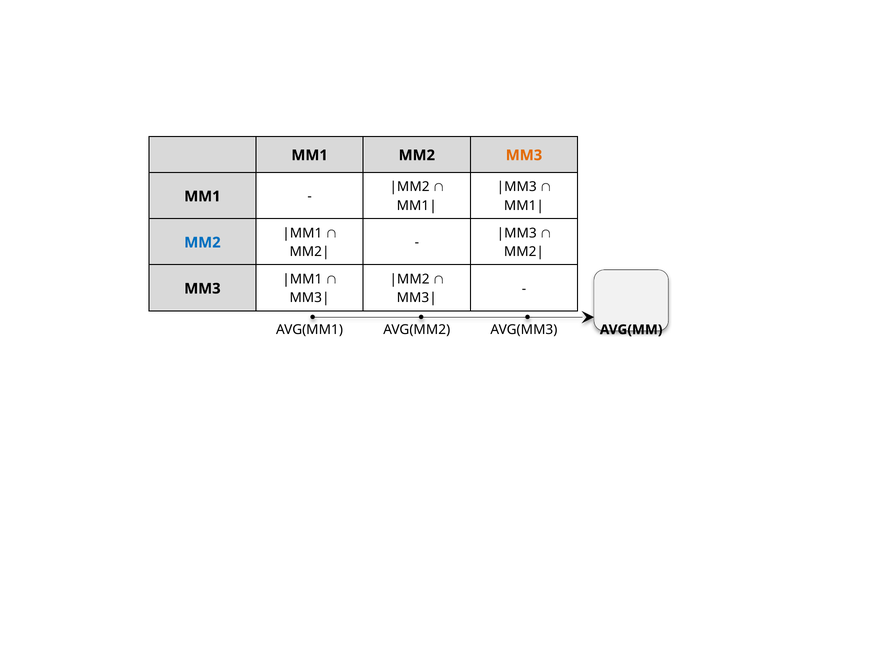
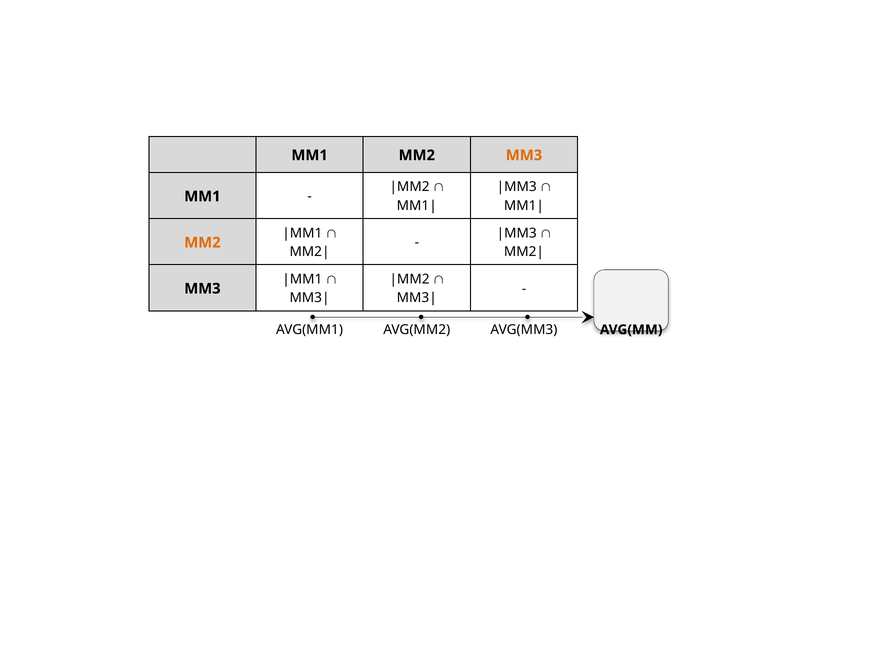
MM2 colour: blue -> orange (202, 243)
